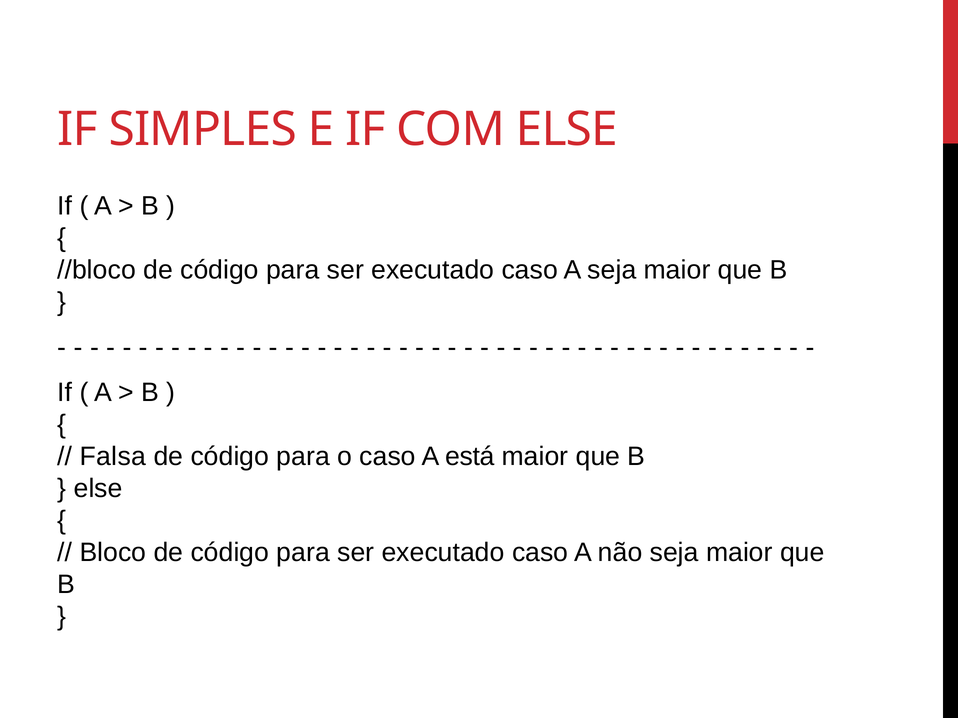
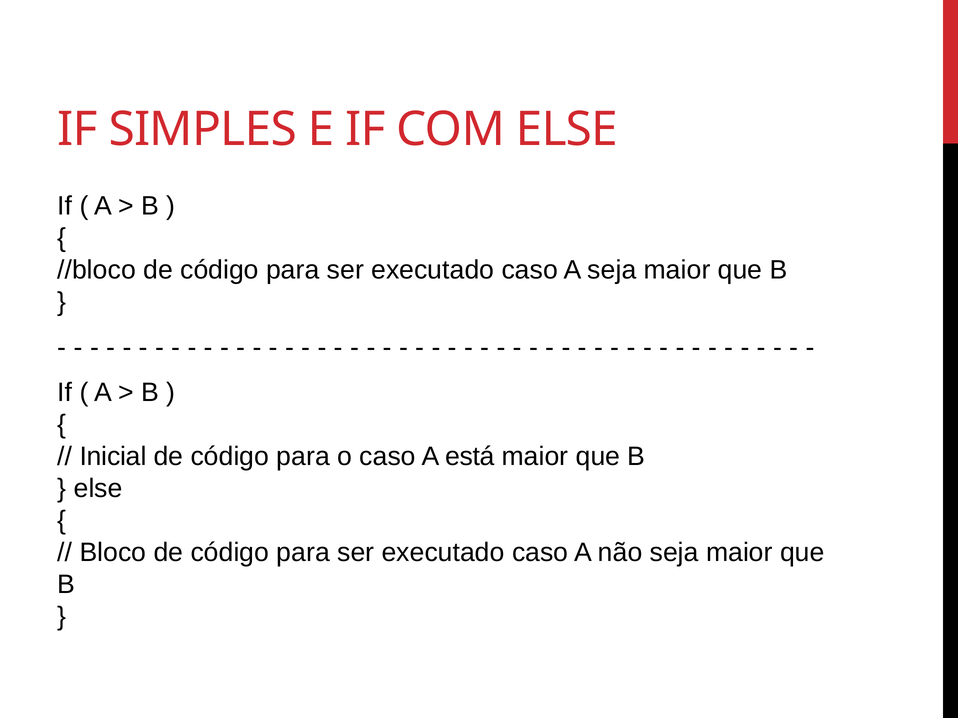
Falsa: Falsa -> Inicial (113, 457)
